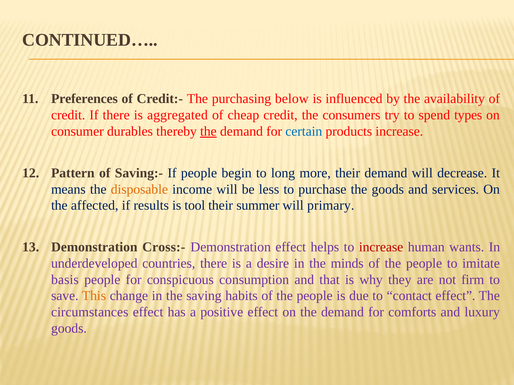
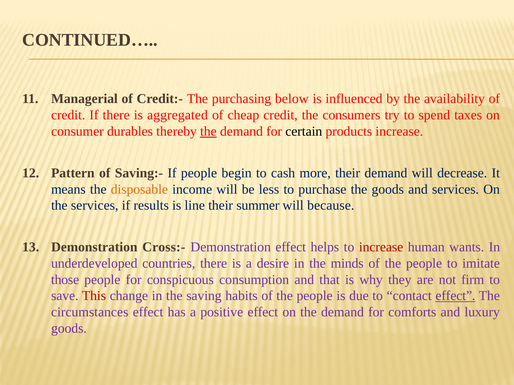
Preferences: Preferences -> Managerial (84, 99)
types: types -> taxes (468, 115)
certain colour: blue -> black (304, 132)
long: long -> cash (283, 173)
the affected: affected -> services (95, 206)
tool: tool -> line (195, 206)
primary: primary -> because (331, 206)
basis: basis -> those (65, 280)
This colour: orange -> red (94, 296)
effect underline: none -> present (455, 296)
